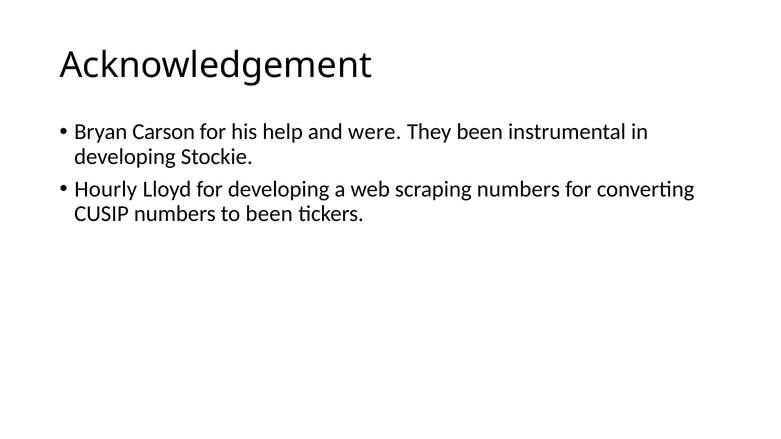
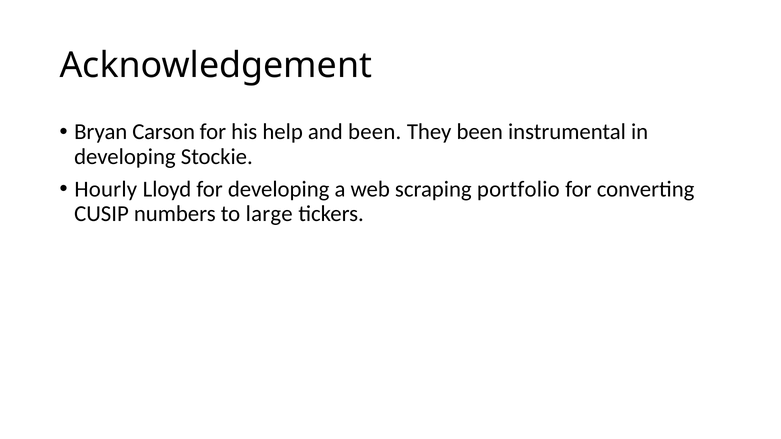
and were: were -> been (375, 132)
scraping numbers: numbers -> portfolio (518, 189)
to been: been -> large (269, 214)
